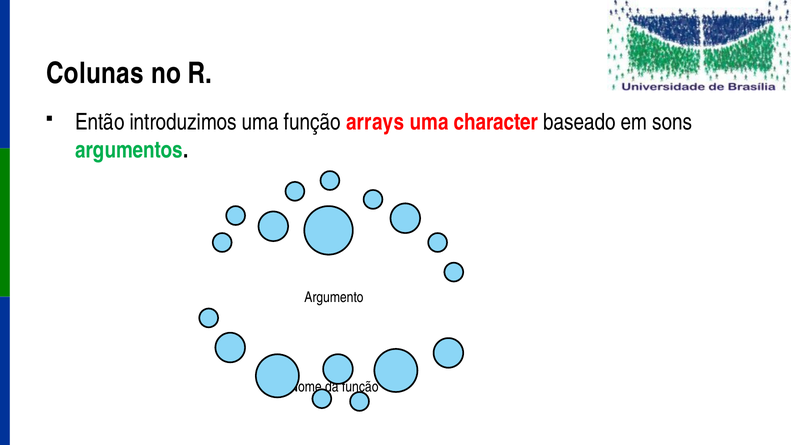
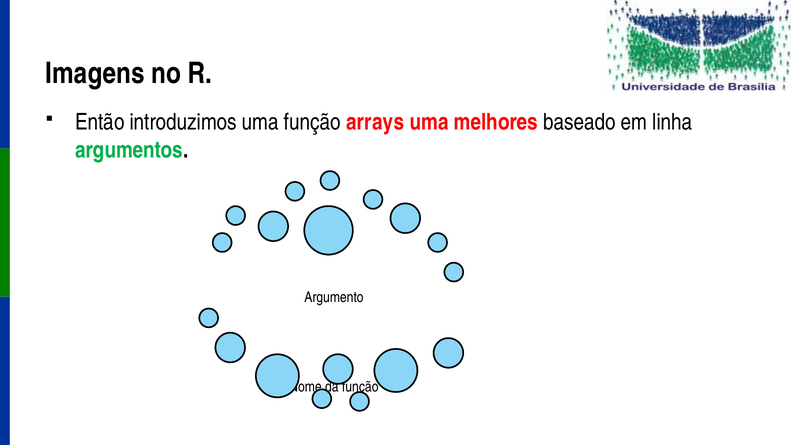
Colunas: Colunas -> Imagens (95, 73)
character: character -> melhores (496, 122)
sons: sons -> linha (672, 122)
